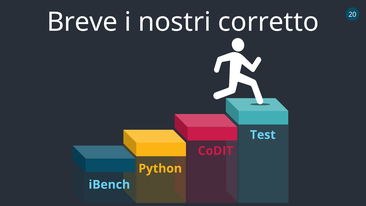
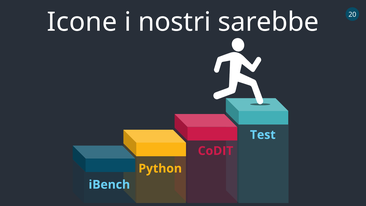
Breve: Breve -> Icone (82, 22)
corretto: corretto -> sarebbe (269, 22)
